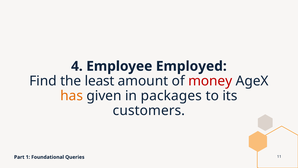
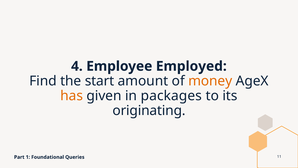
least: least -> start (100, 81)
money colour: red -> orange (210, 81)
customers: customers -> originating (149, 110)
